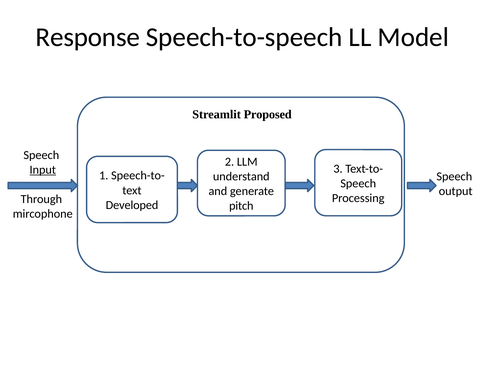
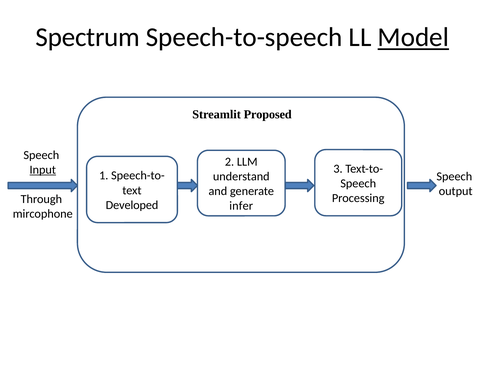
Response: Response -> Spectrum (88, 37)
Model underline: none -> present (413, 37)
pitch: pitch -> infer (241, 206)
